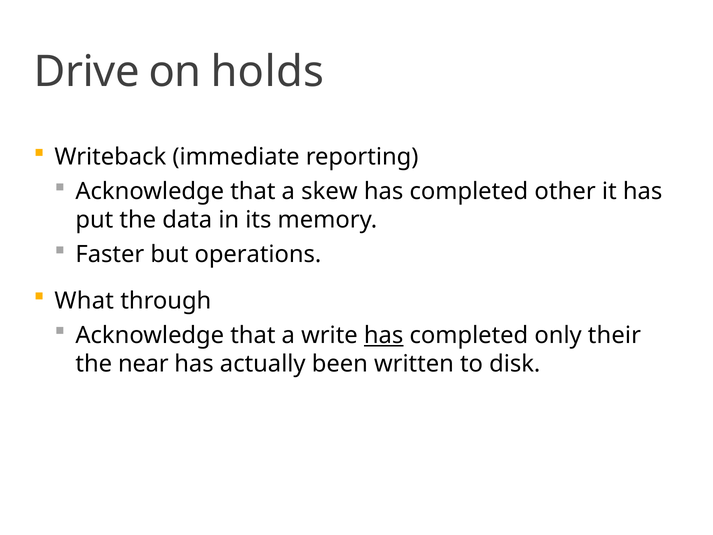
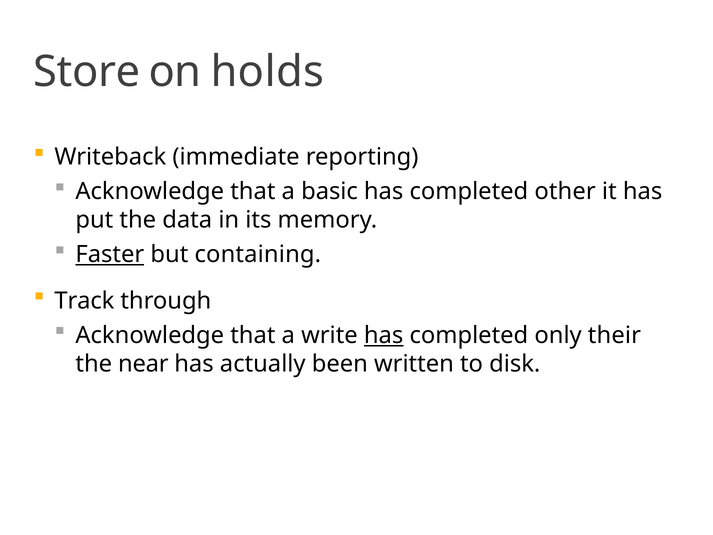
Drive: Drive -> Store (87, 72)
skew: skew -> basic (330, 192)
Faster underline: none -> present (110, 255)
operations: operations -> containing (258, 255)
What: What -> Track (84, 301)
